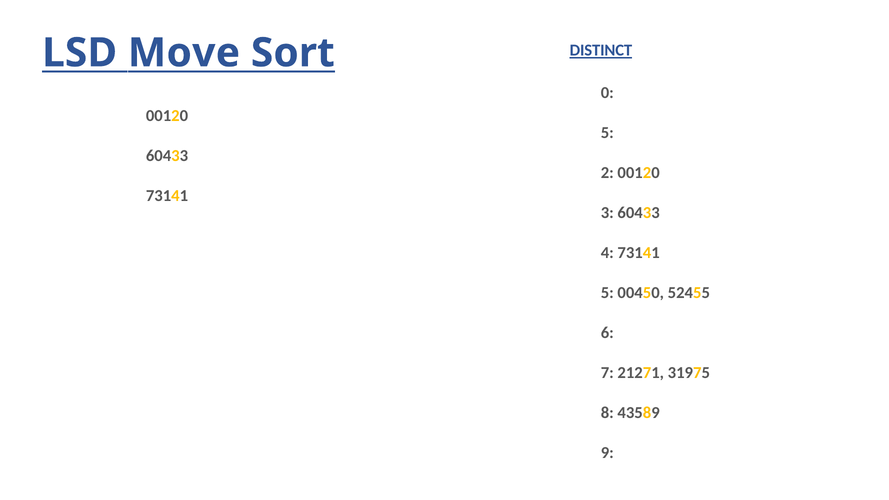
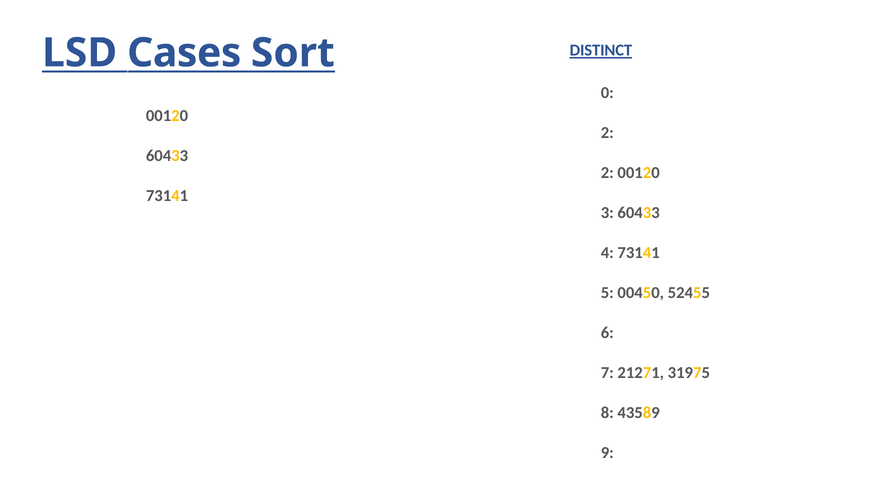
Move: Move -> Cases (184, 53)
5: 5 -> 2 (607, 133)
